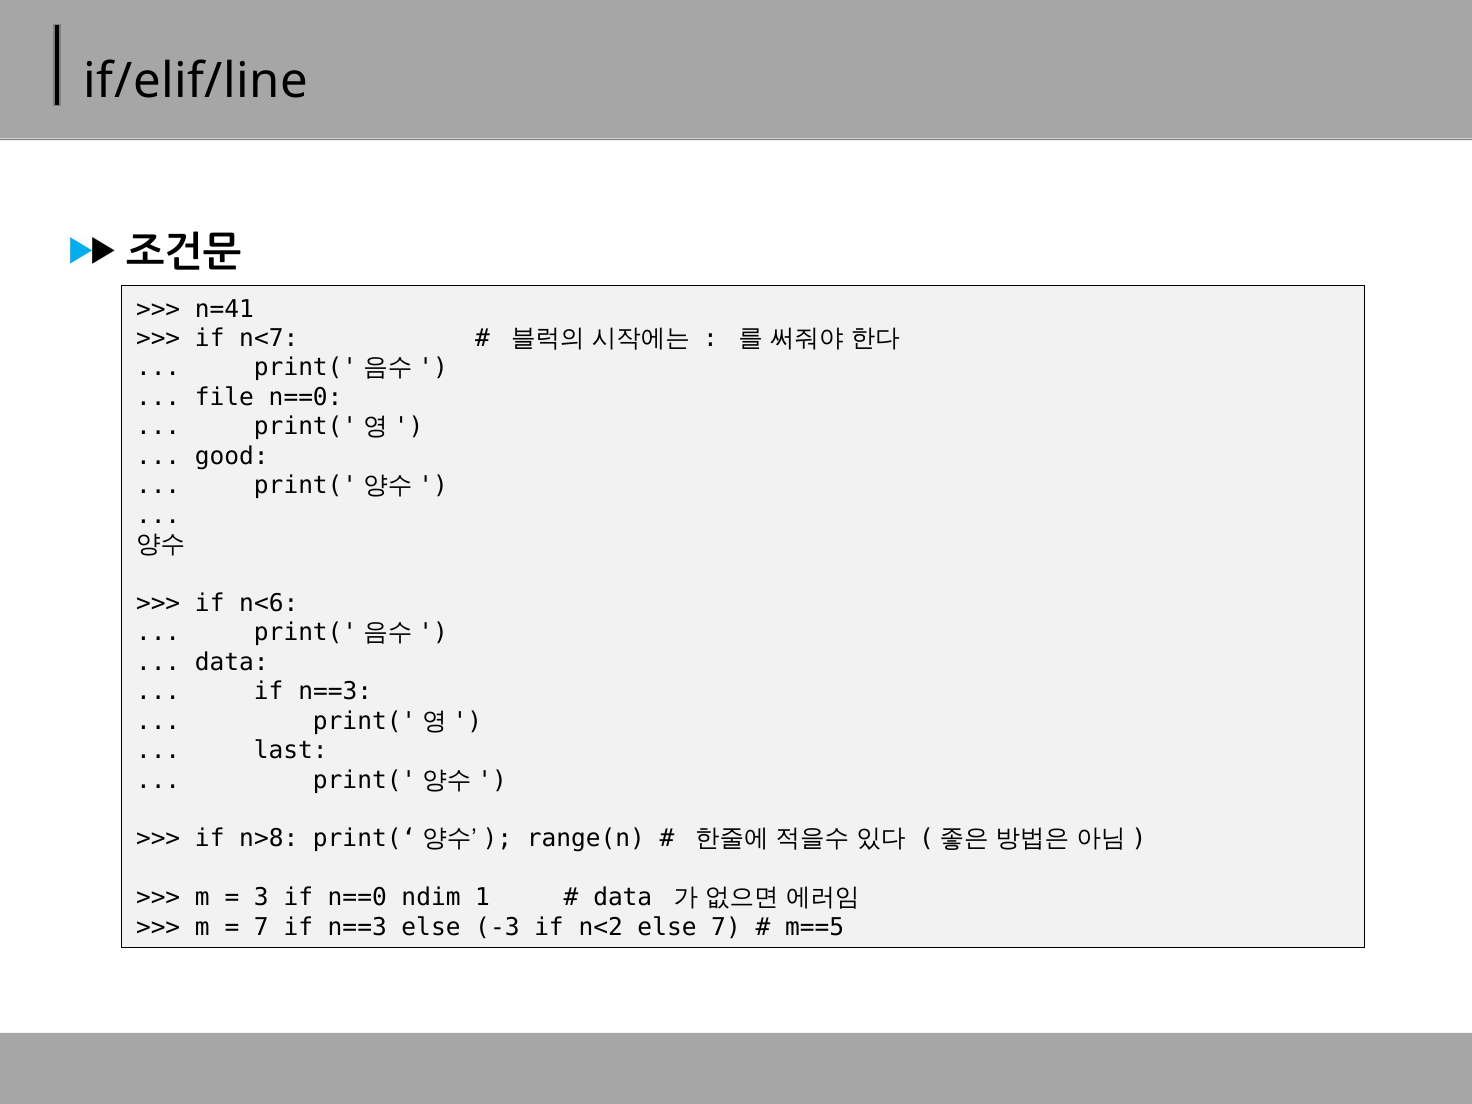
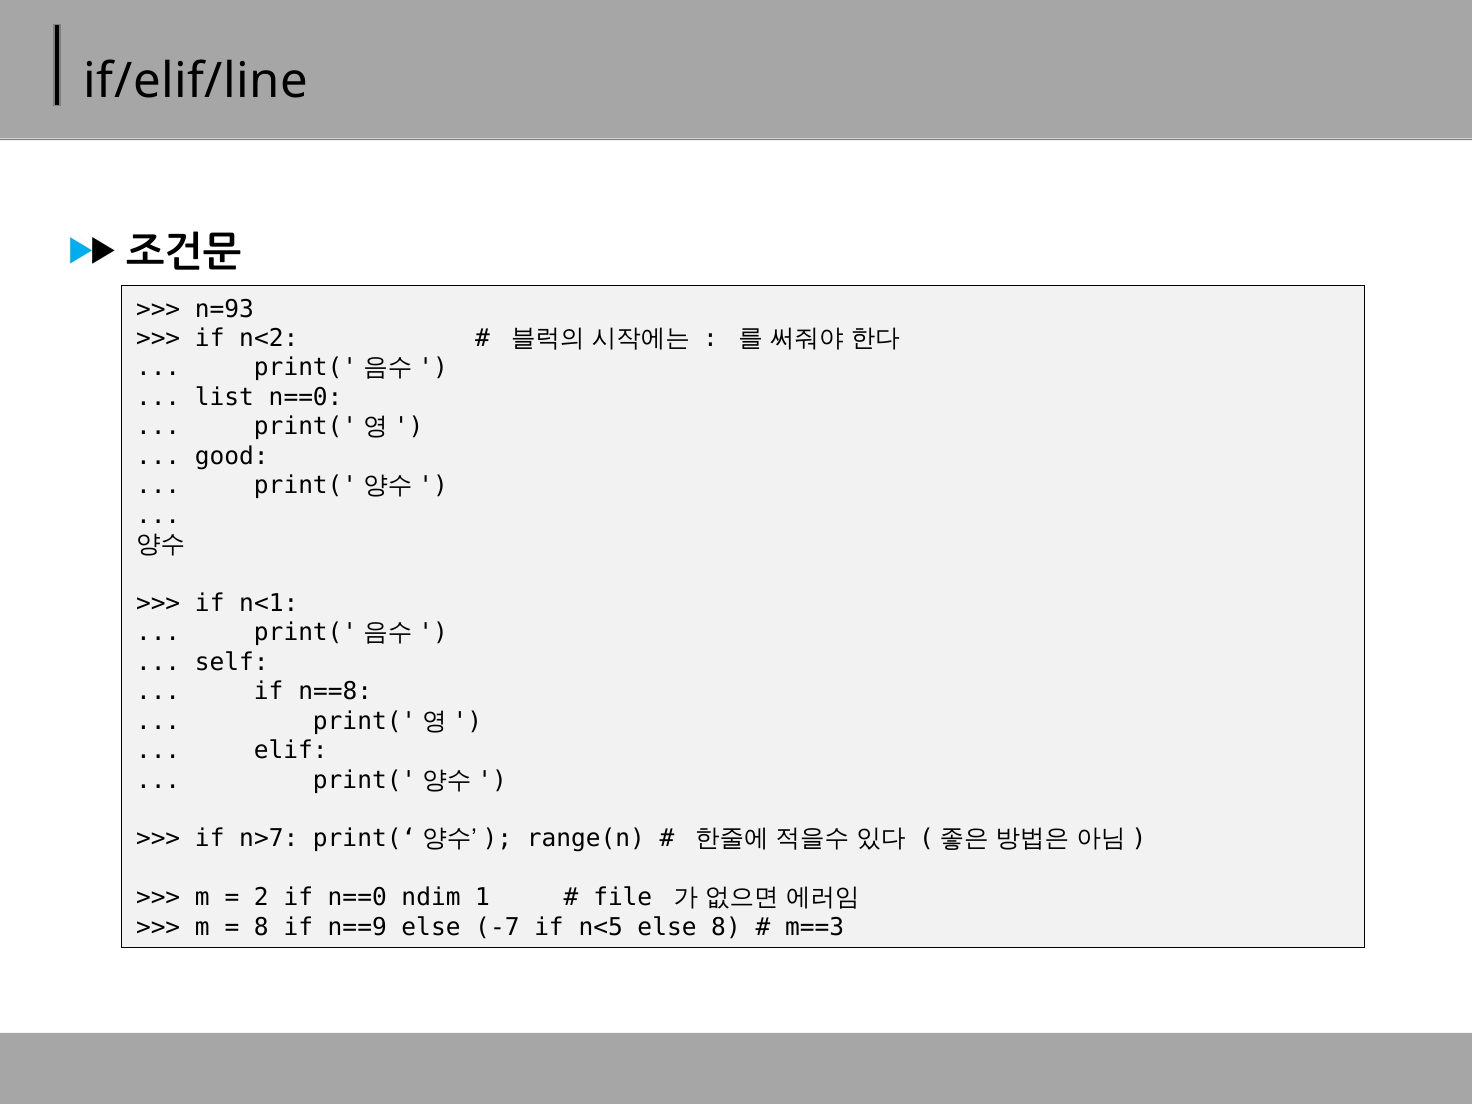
n=41: n=41 -> n=93 (224, 309)
n<7: n<7 -> n<2 (269, 338)
file: file -> list (224, 397)
n<6: n<6 -> n<1 (269, 603)
data: data -> self (232, 662)
n==3: n==3 -> n==8 (335, 692)
last: last -> elif (291, 751)
n>8: n>8 -> n>7 (269, 839)
3: 3 -> 2 (261, 898)
data: data -> file (623, 898)
7: 7 -> 8 (261, 927)
n==3: n==3 -> n==9 (357, 927)
-3: -3 -> -7 (497, 927)
n<2: n<2 -> n<5 (601, 927)
else 7: 7 -> 8 (726, 927)
m==5: m==5 -> m==3 (815, 927)
